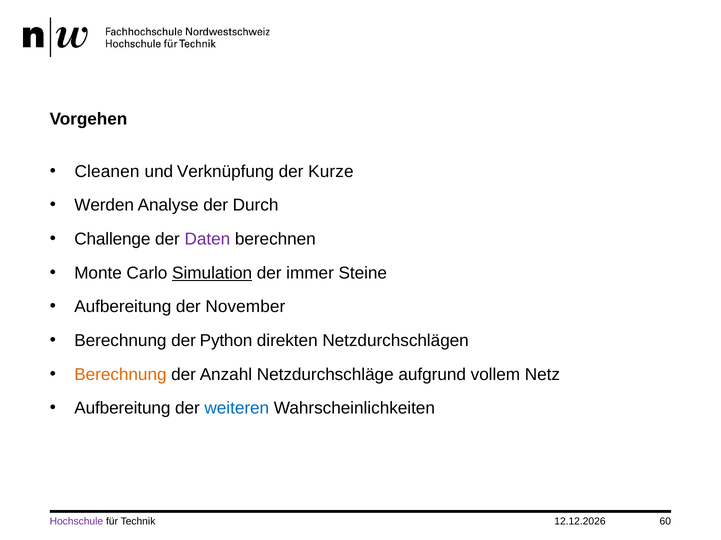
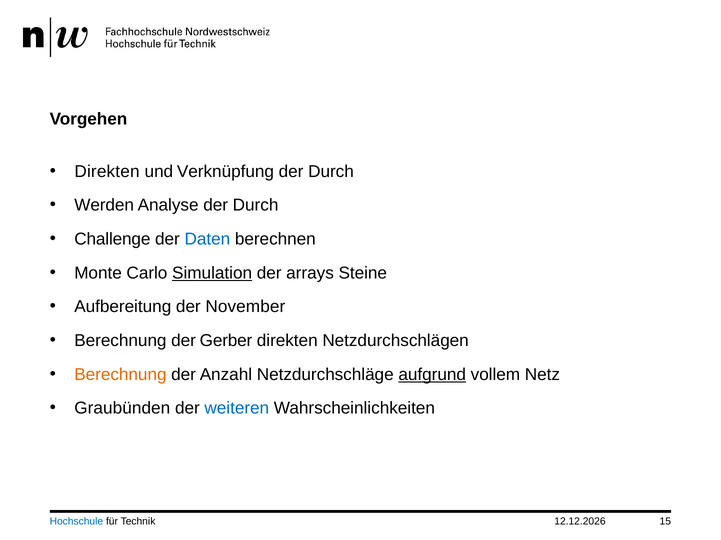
Cleanen: Cleanen -> Direkten (107, 172)
Kurze: Kurze -> Durch (331, 172)
Daten colour: purple -> blue (207, 239)
immer: immer -> arrays (310, 273)
Python: Python -> Gerber (226, 341)
aufgrund underline: none -> present (432, 375)
Aufbereitung: Aufbereitung -> Graubünden (122, 409)
Hochschule colour: purple -> blue (76, 522)
60: 60 -> 15 (665, 522)
